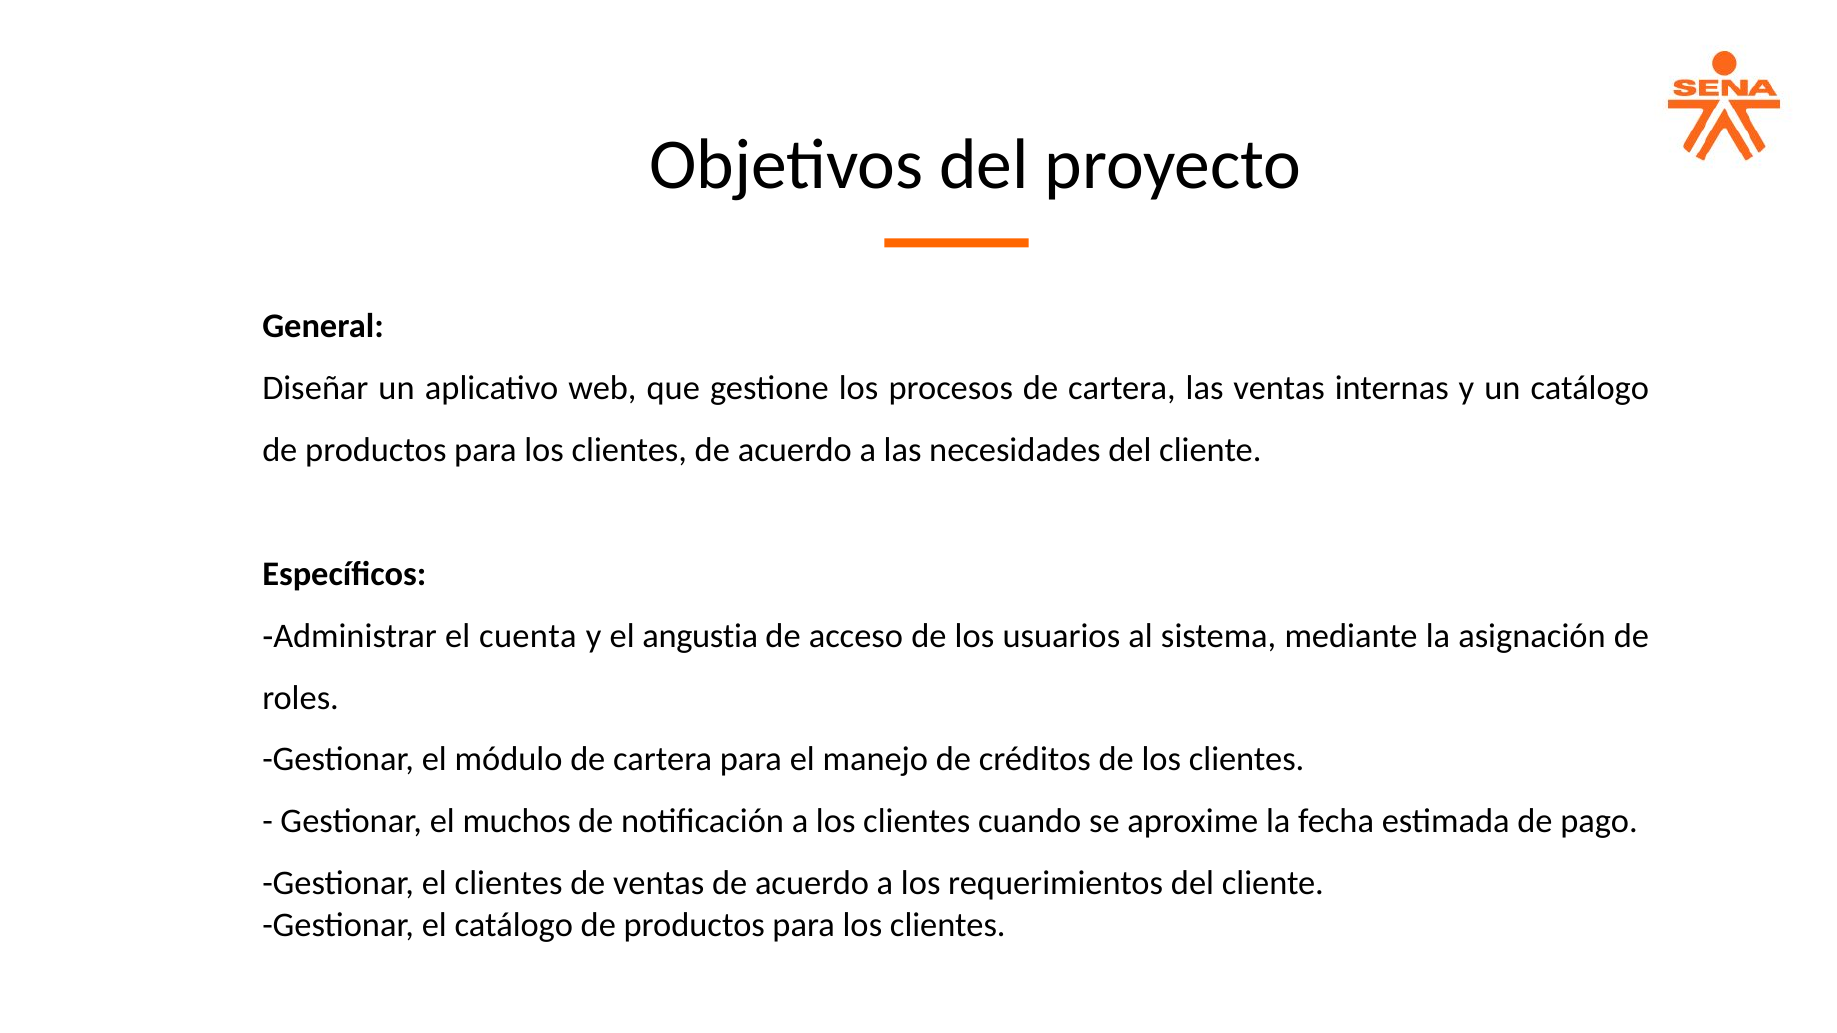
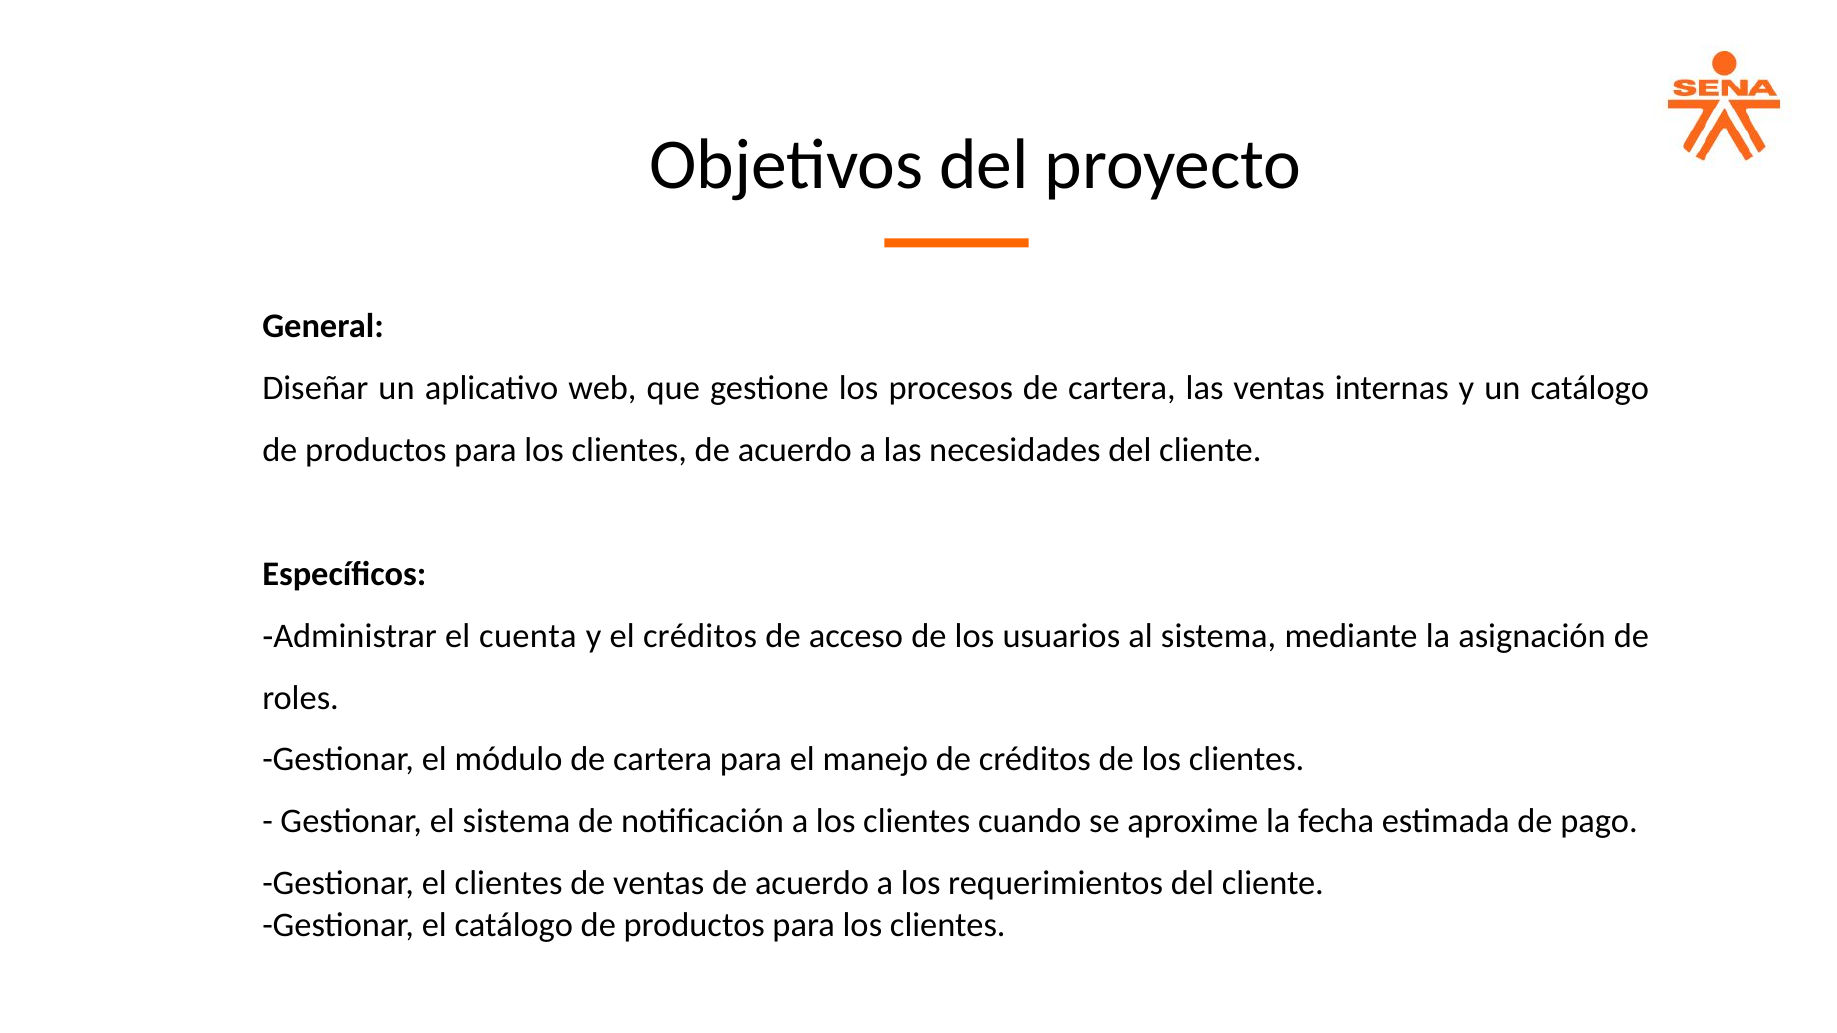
el angustia: angustia -> créditos (700, 636)
el muchos: muchos -> sistema (516, 822)
